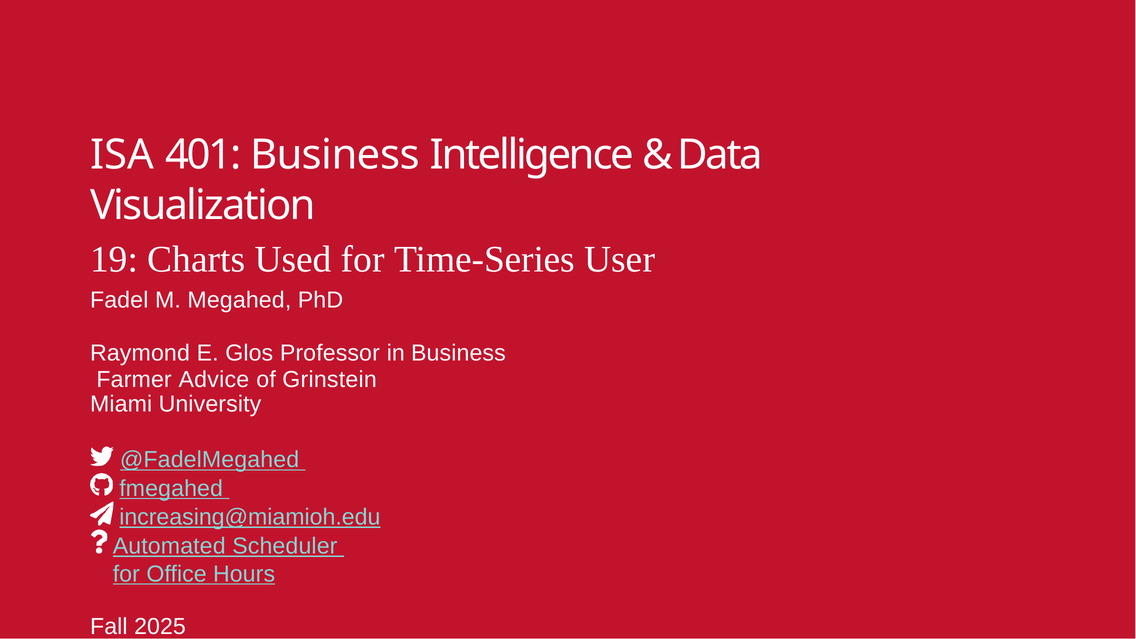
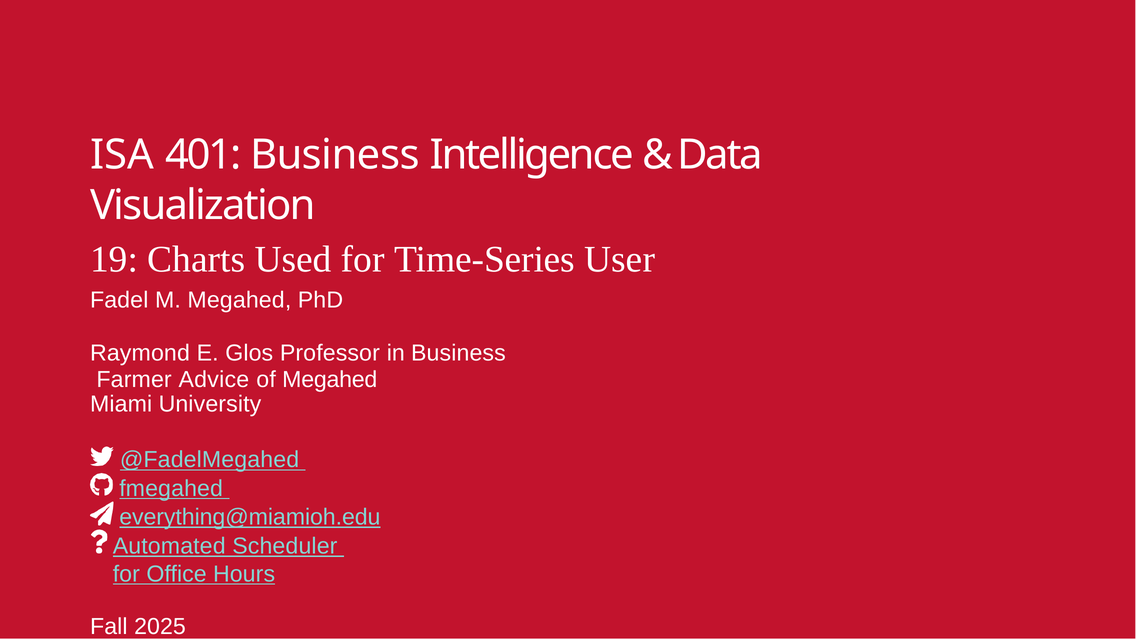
of Grinstein: Grinstein -> Megahed (330, 380)
increasing@miamioh.edu: increasing@miamioh.edu -> everything@miamioh.edu (250, 517)
